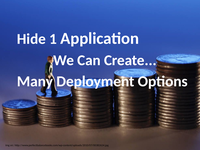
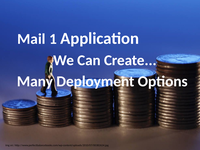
Hide: Hide -> Mail (31, 39)
